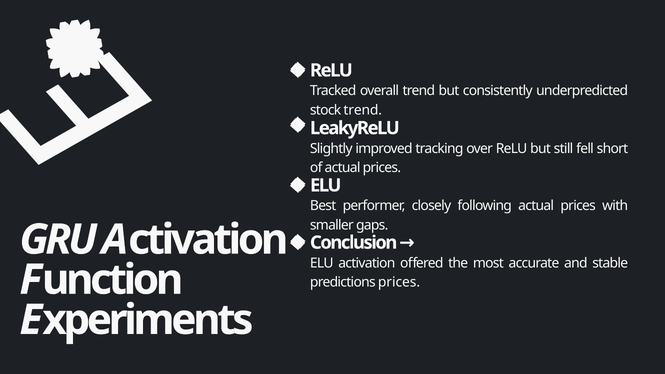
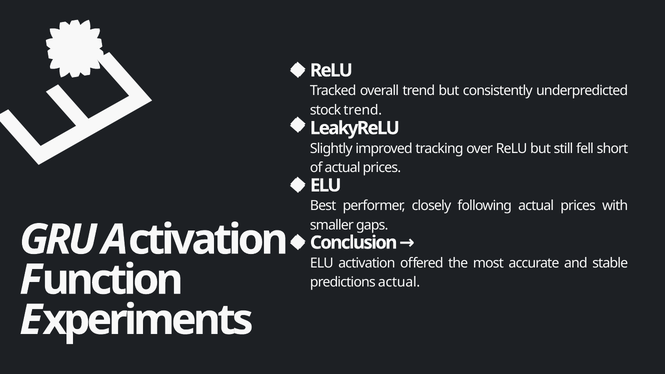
predictions prices: prices -> actual (399, 282)
